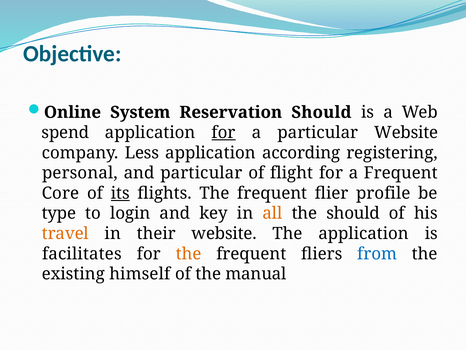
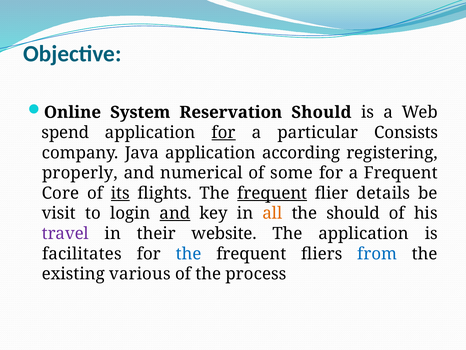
particular Website: Website -> Consists (406, 132)
Less: Less -> Java (142, 153)
personal: personal -> properly (80, 173)
and particular: particular -> numerical (202, 173)
flight: flight -> some (292, 173)
frequent underline: none -> present (272, 193)
profile: profile -> details (383, 193)
type: type -> visit (59, 213)
and underline: none -> present (175, 213)
travel colour: orange -> purple (65, 233)
the colour: orange -> blue (189, 253)
himself: himself -> various (140, 274)
manual: manual -> process (256, 274)
